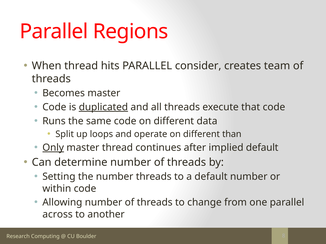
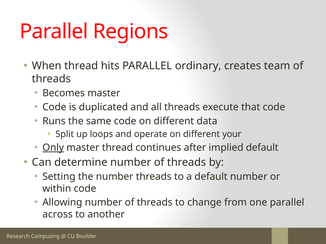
consider: consider -> ordinary (198, 66)
duplicated underline: present -> none (103, 107)
than: than -> your (232, 134)
